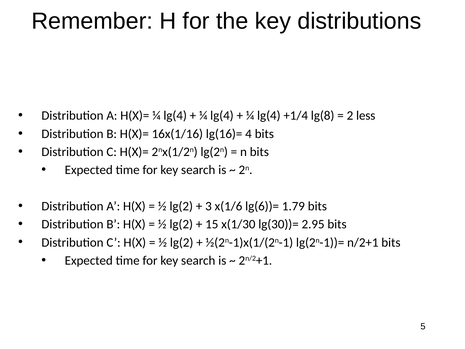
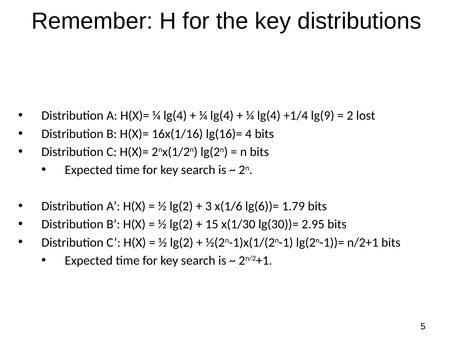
lg(8: lg(8 -> lg(9 (323, 116)
less: less -> lost (366, 116)
